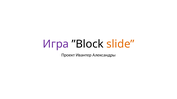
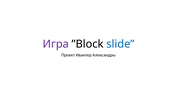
slide colour: orange -> blue (120, 44)
